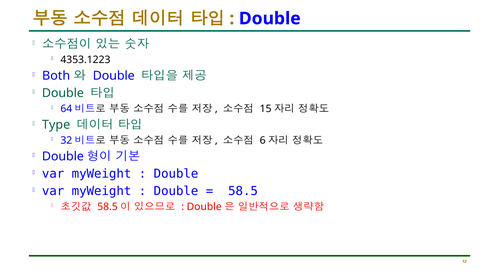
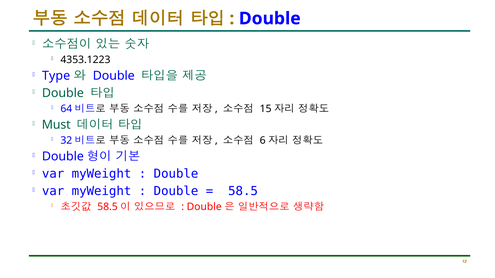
Both: Both -> Type (56, 76)
Type: Type -> Must (56, 125)
